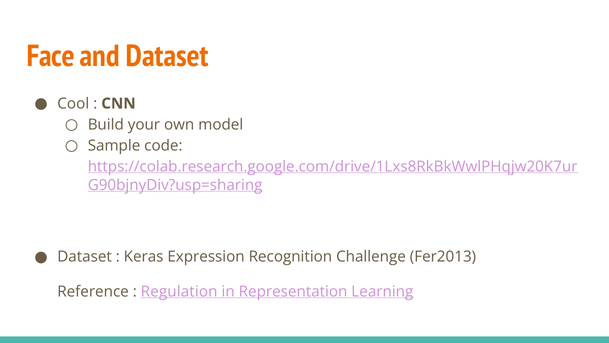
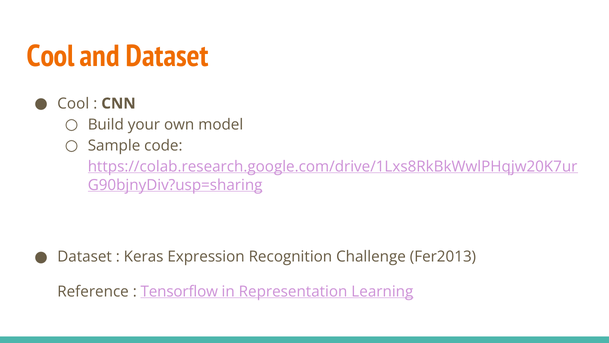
Face: Face -> Cool (51, 56)
Regulation: Regulation -> Tensorflow (179, 291)
